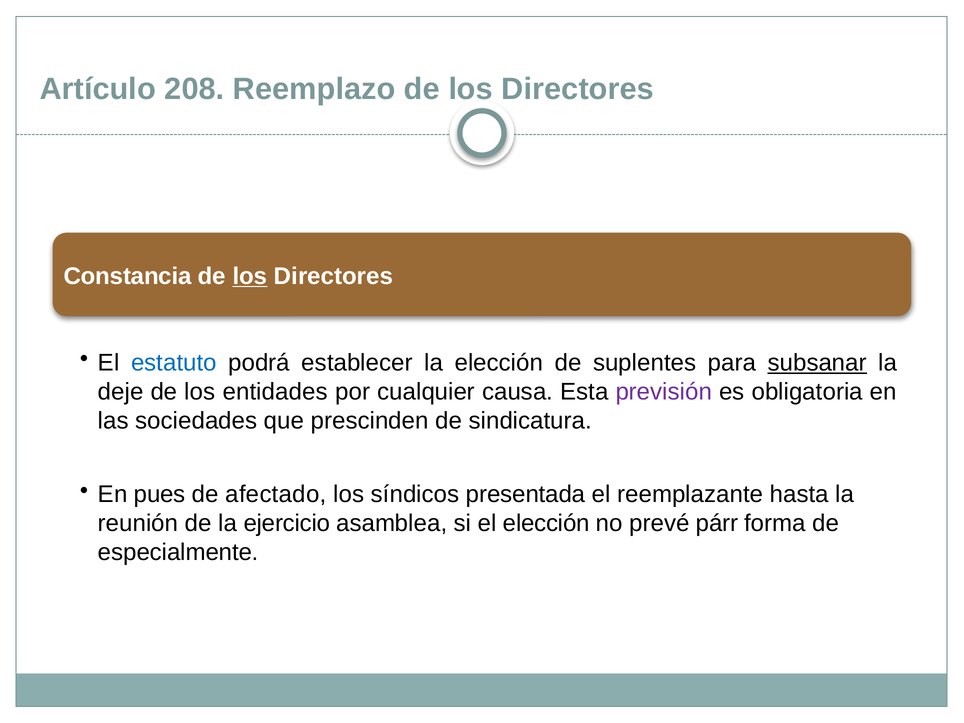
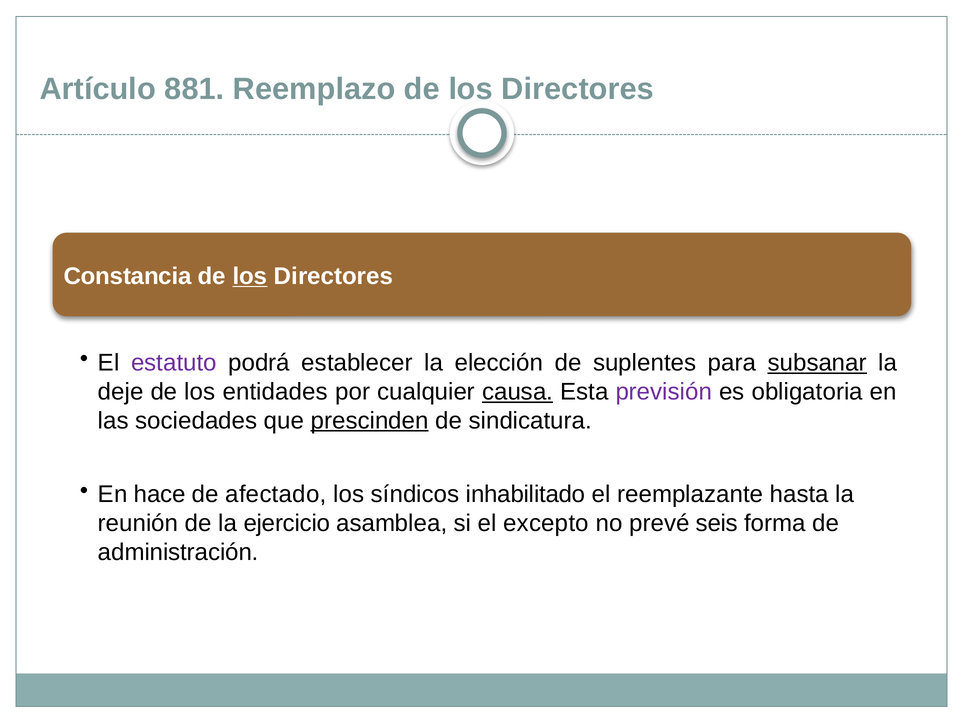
208: 208 -> 881 (194, 89)
estatuto colour: blue -> purple (174, 363)
causa underline: none -> present (518, 392)
prescinden underline: none -> present (370, 421)
pues: pues -> hace (160, 495)
presentada: presentada -> inhabilitado (526, 495)
el elección: elección -> excepto (546, 523)
párr: párr -> seis (717, 523)
especialmente: especialmente -> administración (178, 552)
